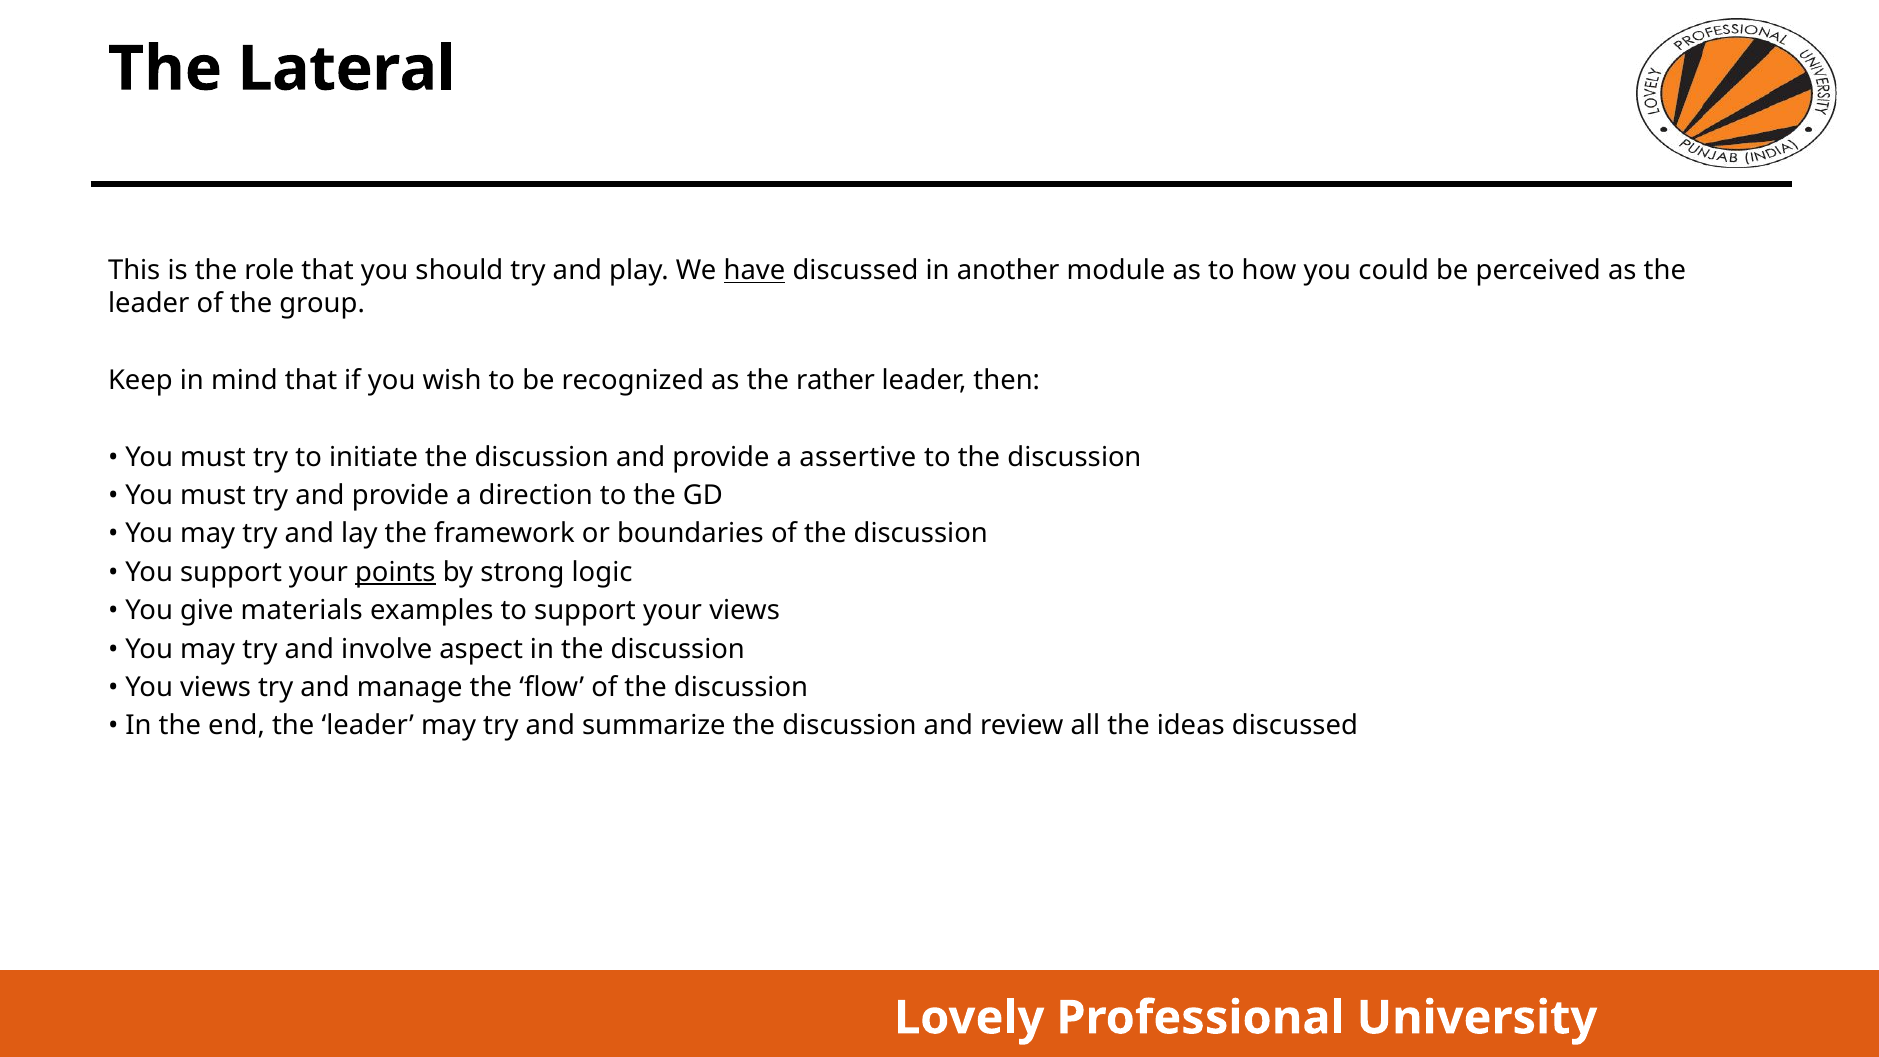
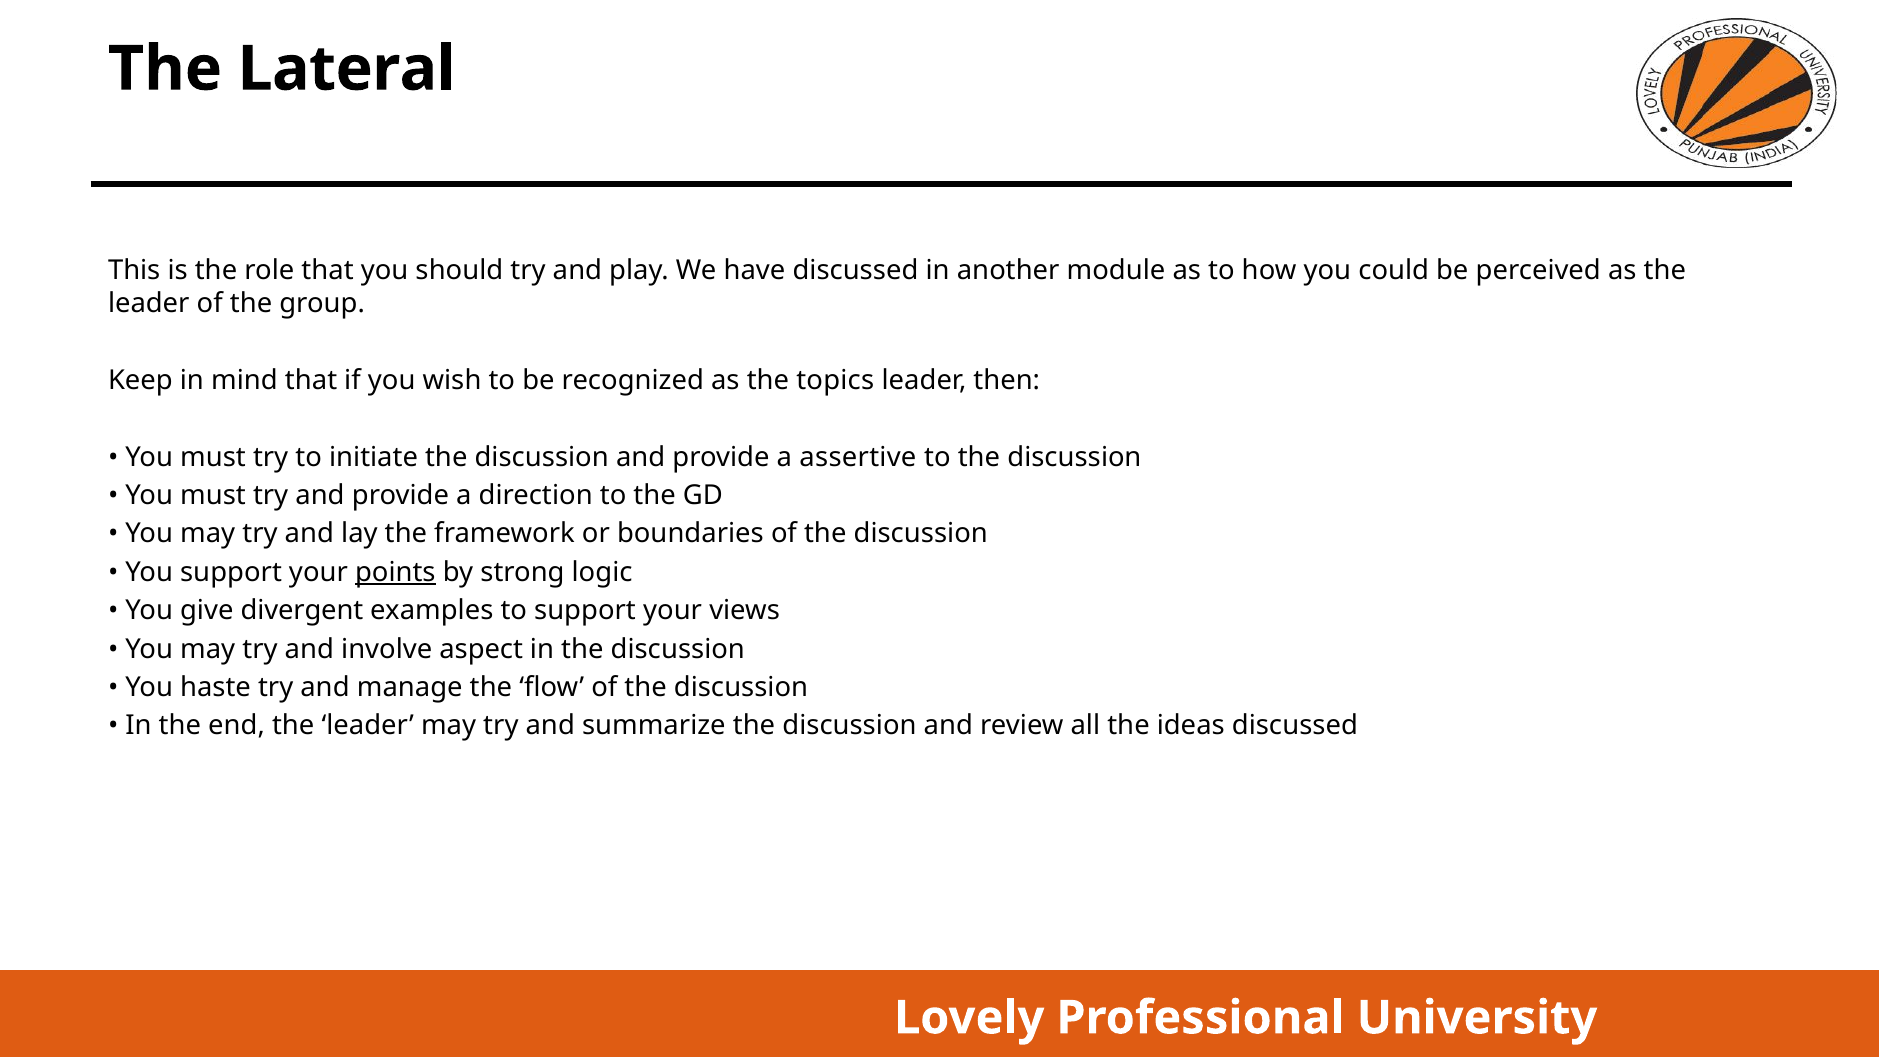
have underline: present -> none (754, 271)
rather: rather -> topics (835, 380)
materials: materials -> divergent (302, 611)
You views: views -> haste (215, 687)
